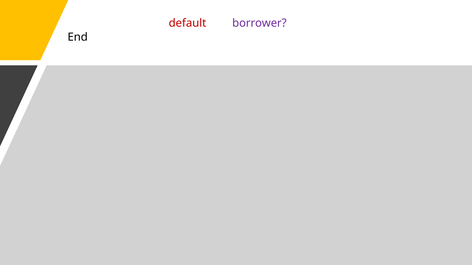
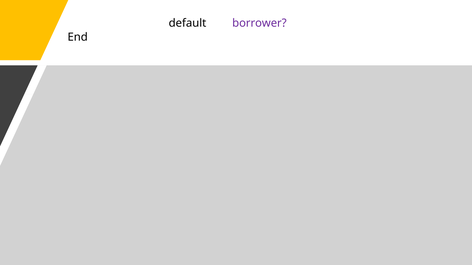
default colour: red -> black (187, 23)
